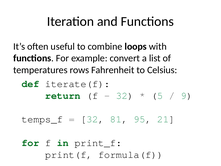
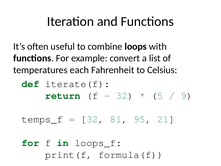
rows: rows -> each (79, 70)
print_f: print_f -> loops_f (98, 143)
